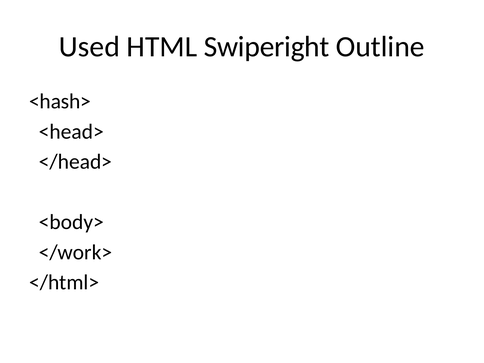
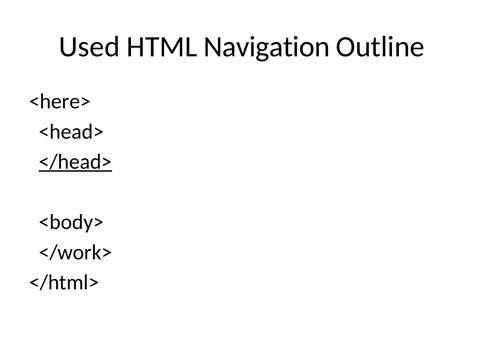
Swiperight: Swiperight -> Navigation (267, 47)
<hash>: <hash> -> <here> (60, 102)
</head> underline: none -> present (75, 162)
